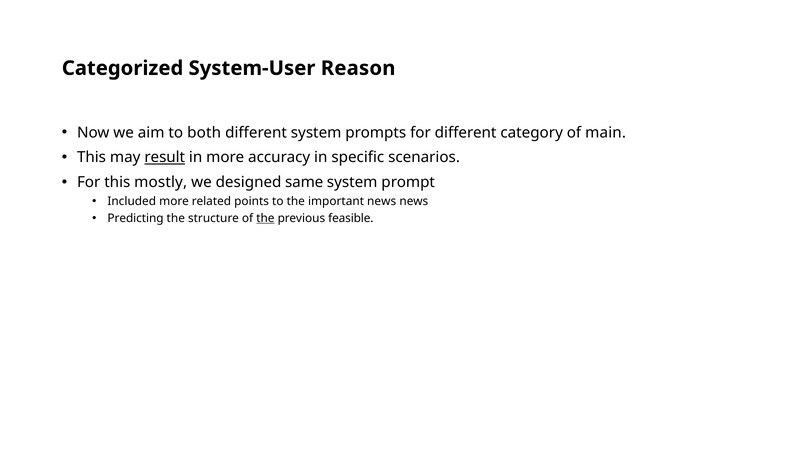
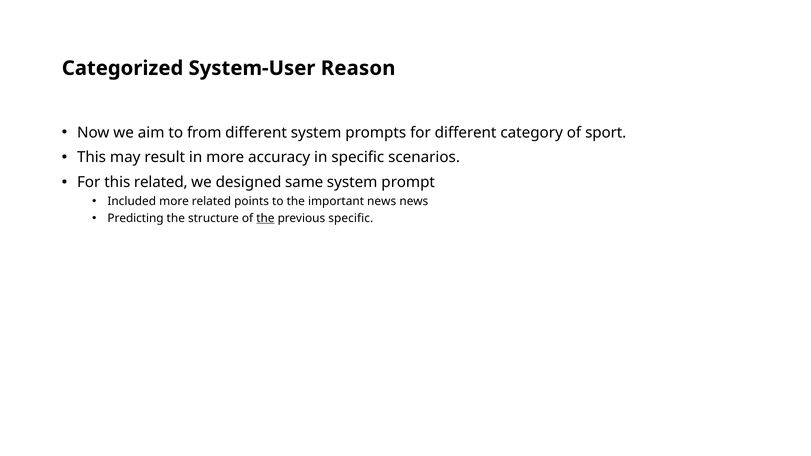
both: both -> from (204, 133)
main: main -> sport (606, 133)
result underline: present -> none (165, 157)
this mostly: mostly -> related (161, 182)
previous feasible: feasible -> specific (351, 218)
